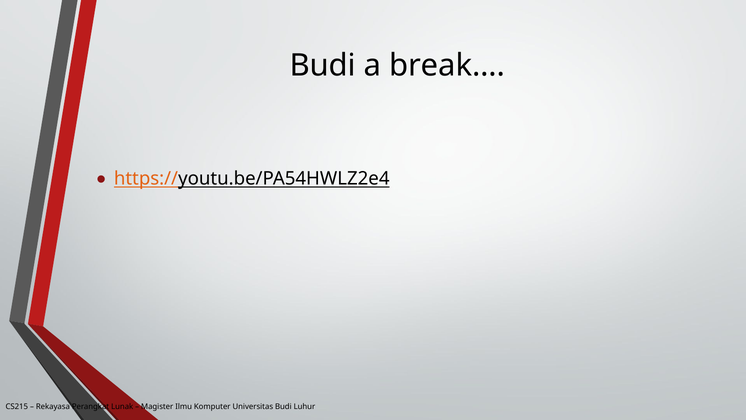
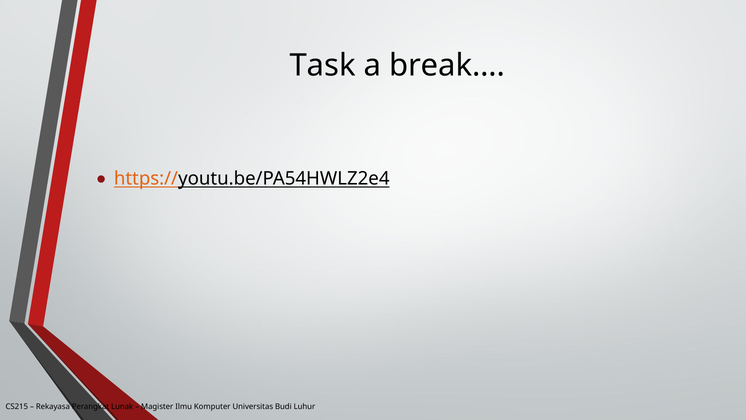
Budi: Budi -> Task (323, 66)
